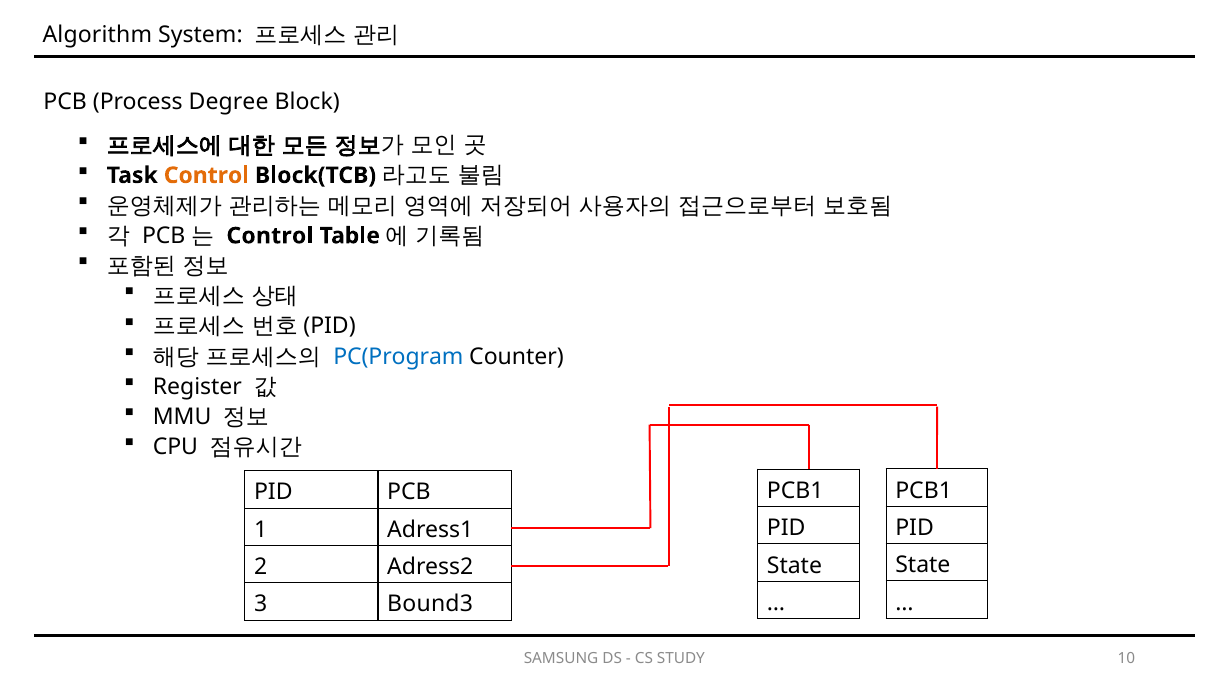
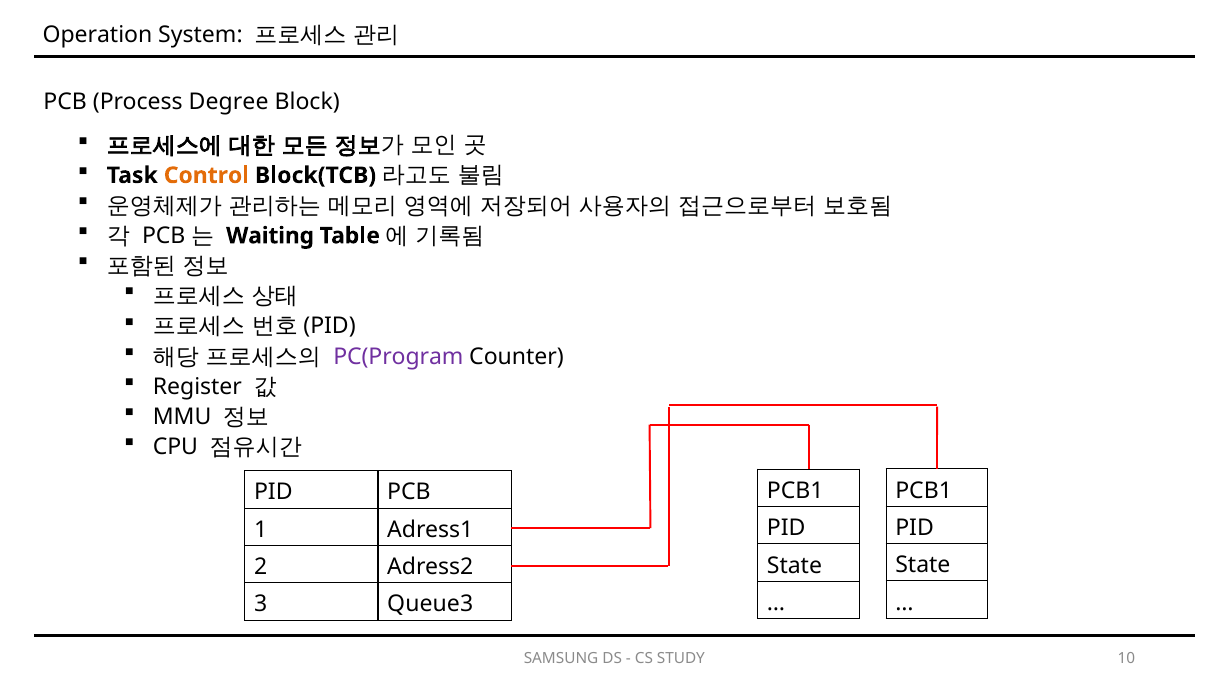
Algorithm: Algorithm -> Operation (97, 35)
Control: Control -> Waiting (270, 236)
PC(Program colour: blue -> purple (398, 357)
Bound3: Bound3 -> Queue3 (430, 605)
